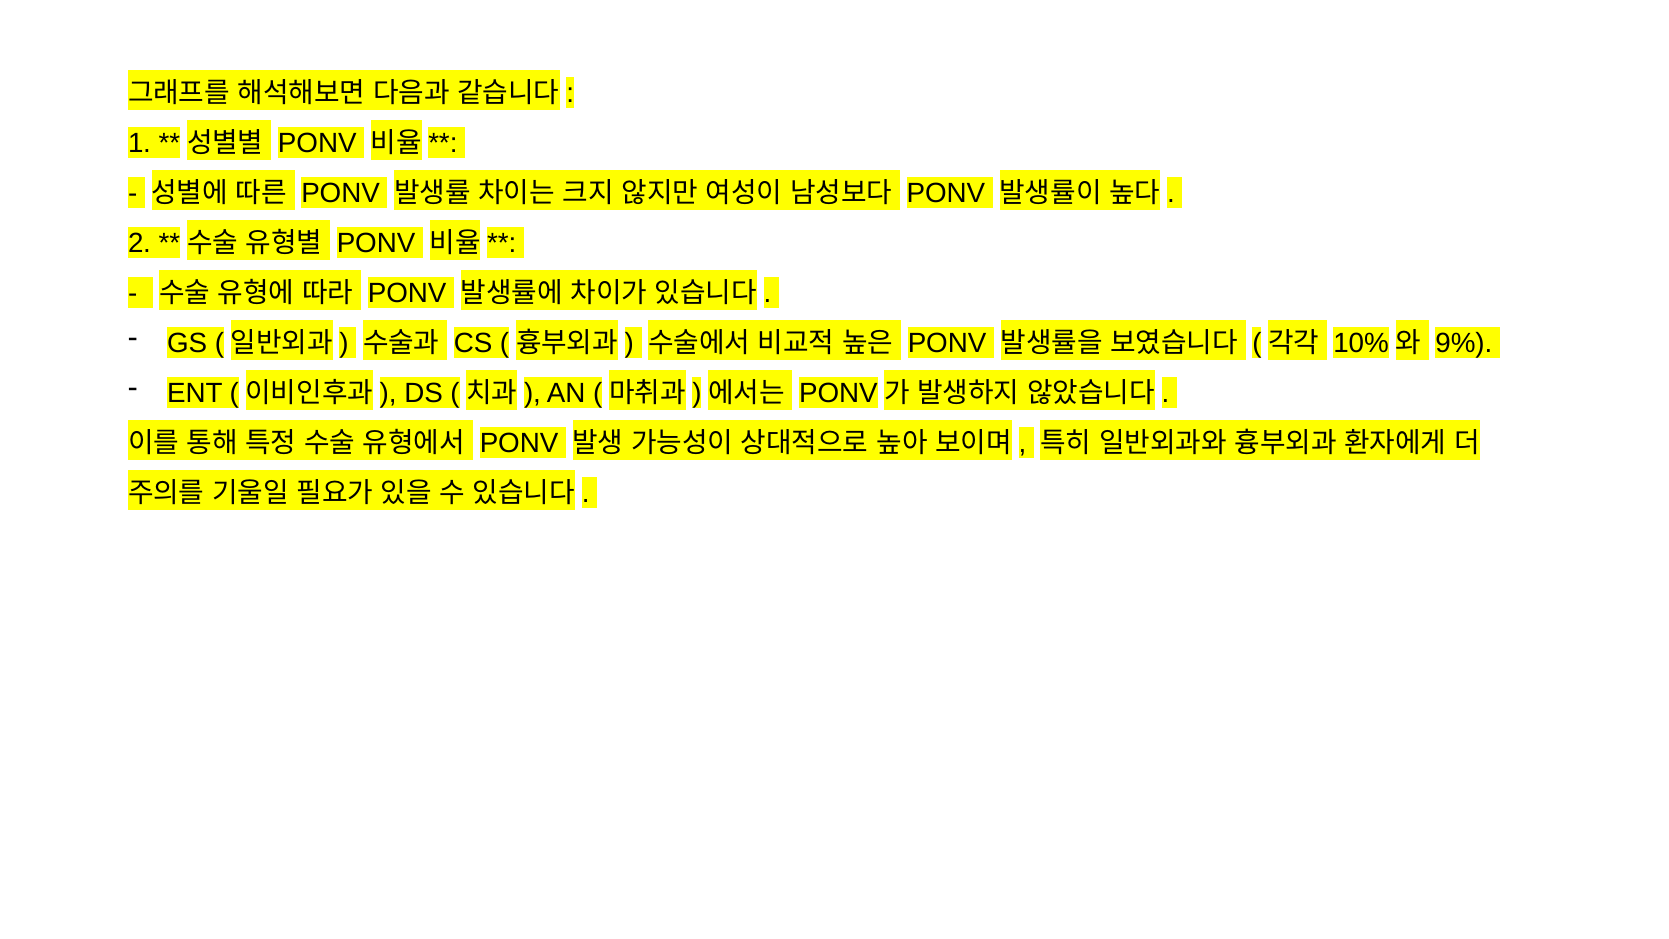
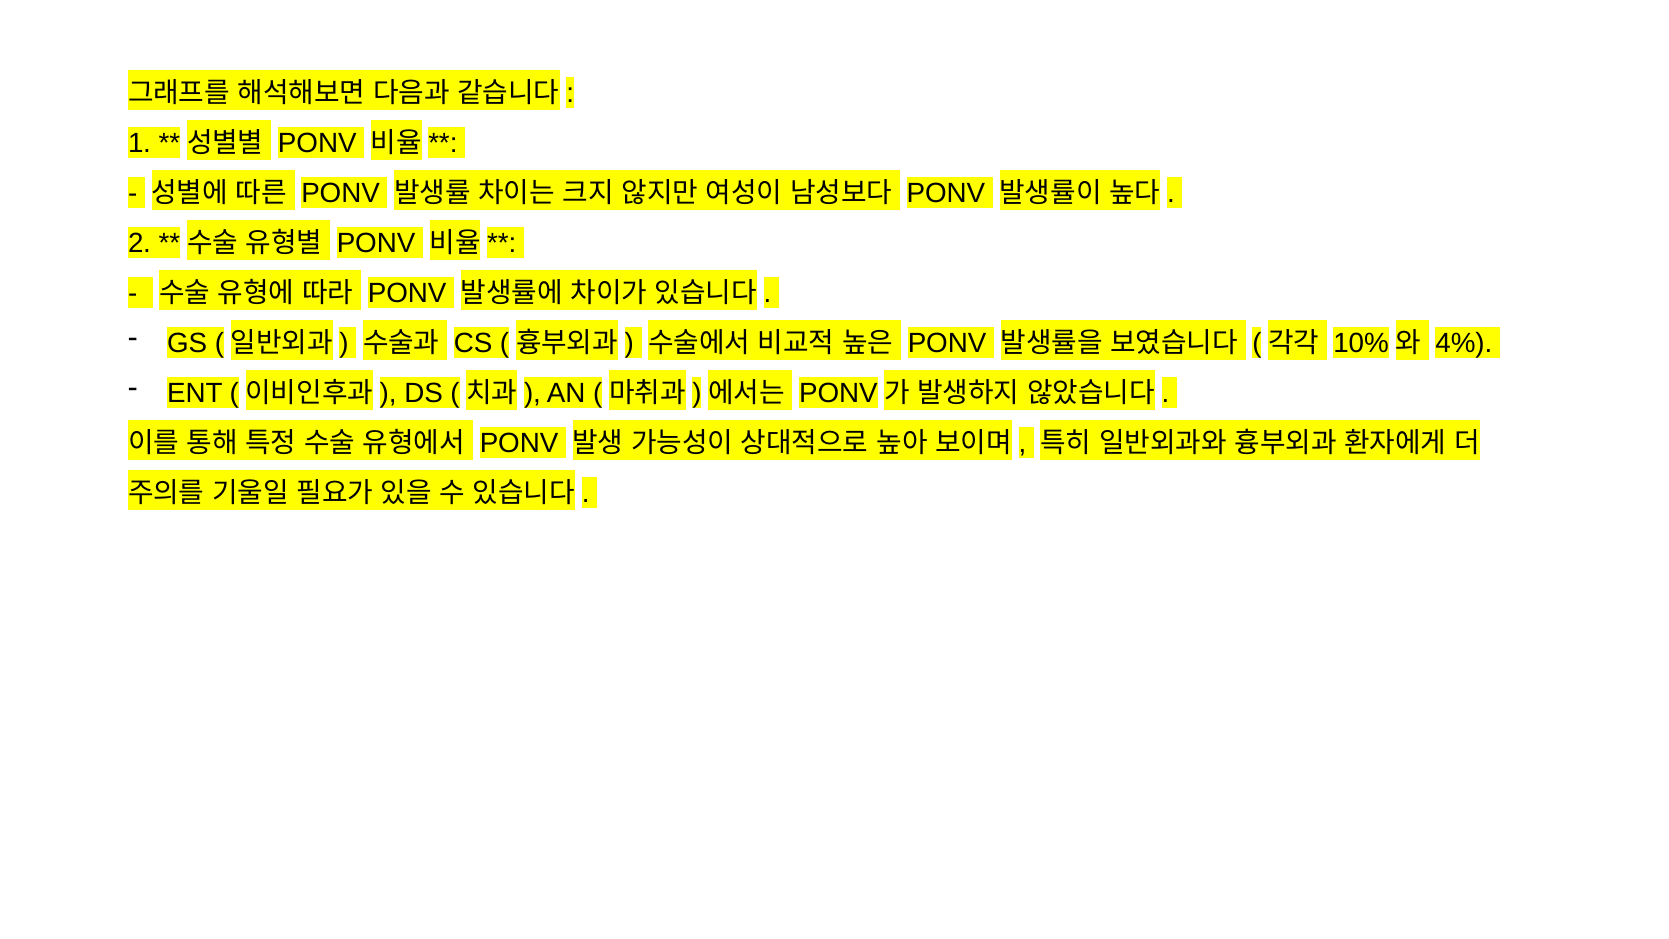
9%: 9% -> 4% (1464, 343)
